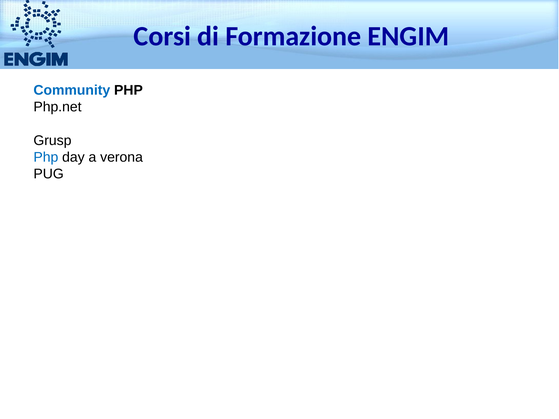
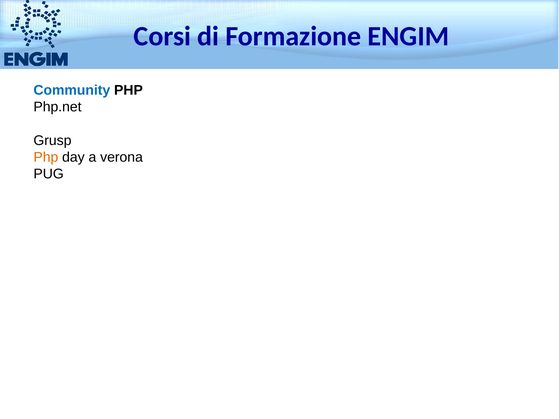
Php colour: blue -> orange (46, 157)
